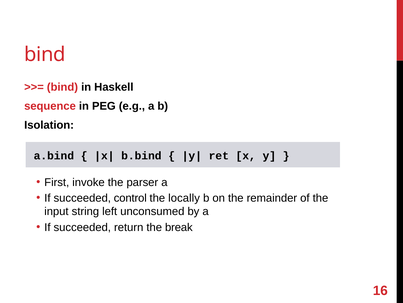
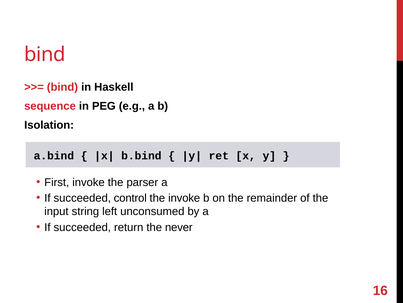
the locally: locally -> invoke (184, 198)
break: break -> never (179, 227)
